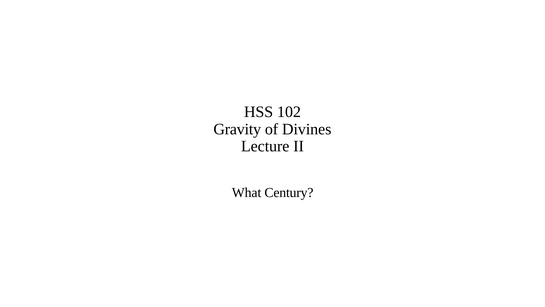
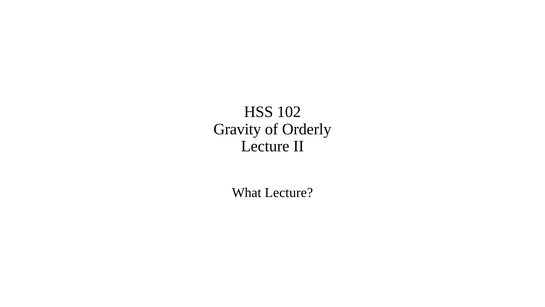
Divines: Divines -> Orderly (307, 129)
What Century: Century -> Lecture (289, 192)
